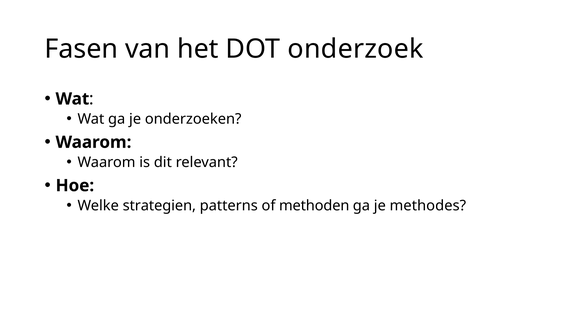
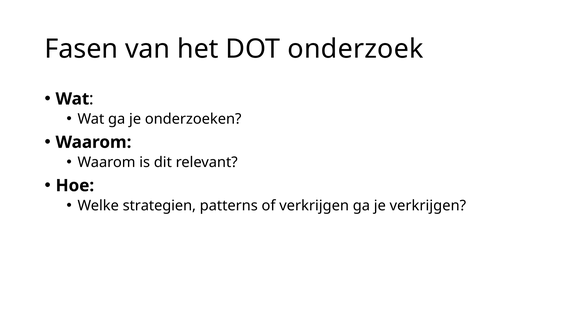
of methoden: methoden -> verkrijgen (314, 206)
je methodes: methodes -> verkrijgen (428, 206)
